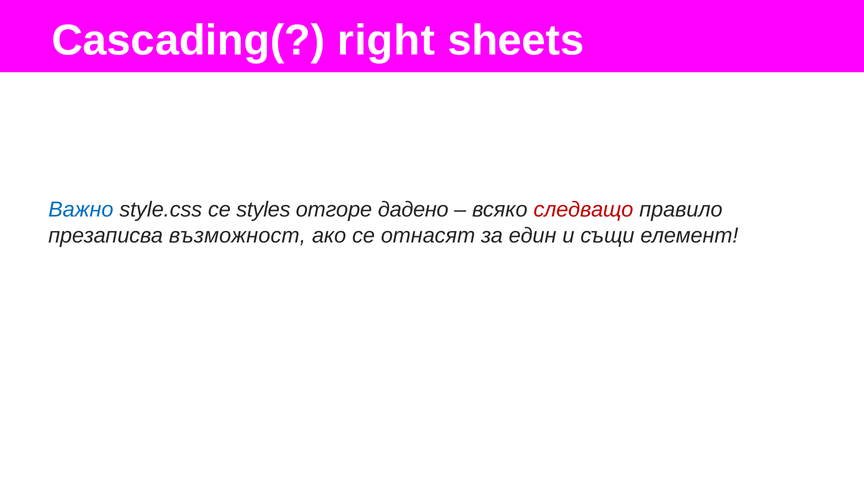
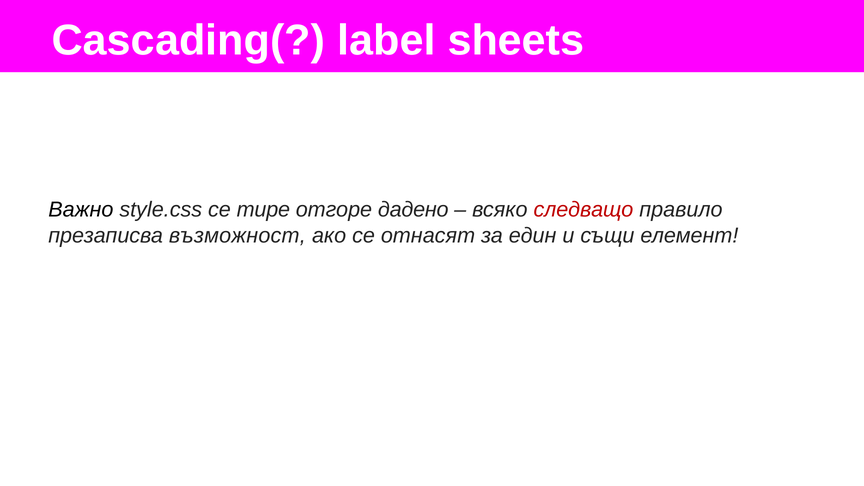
right: right -> label (386, 40)
Важно colour: blue -> black (81, 210)
styles: styles -> тире (263, 210)
